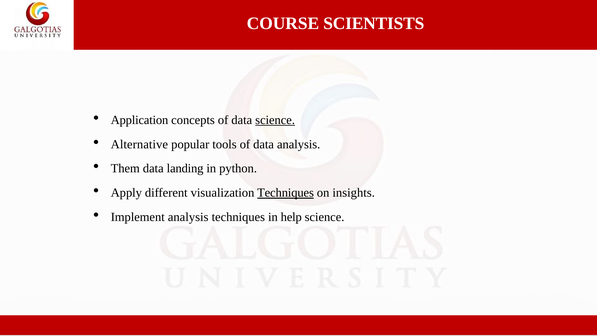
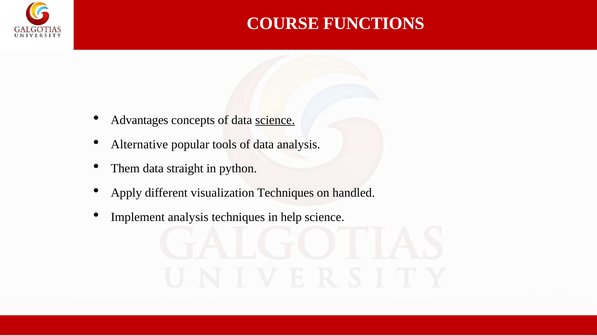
SCIENTISTS: SCIENTISTS -> FUNCTIONS (374, 23)
Application: Application -> Advantages (140, 120)
landing: landing -> straight (185, 168)
Techniques underline: present -> none (286, 193)
insights: insights -> handled (354, 193)
